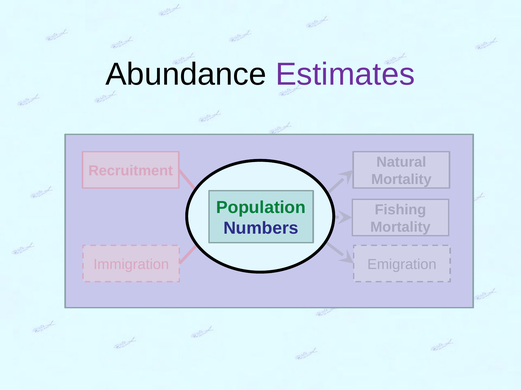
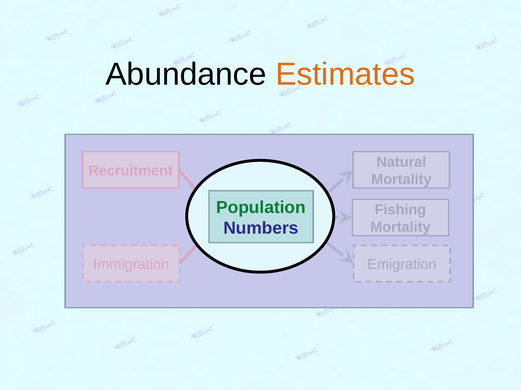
Estimates colour: purple -> orange (345, 74)
